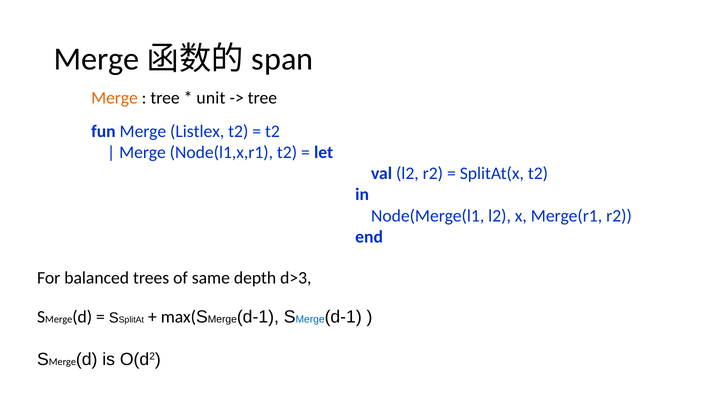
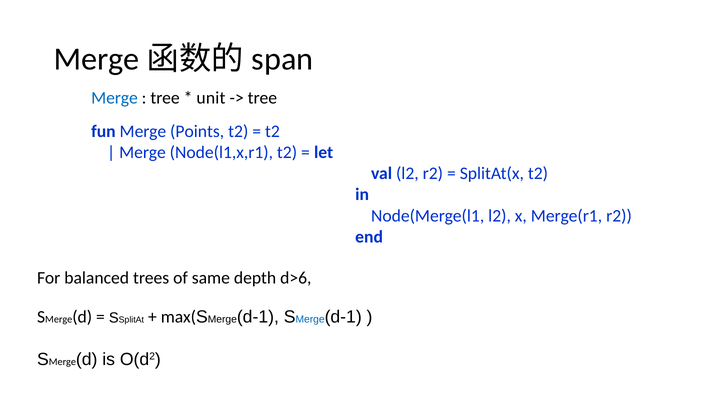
Merge colour: orange -> blue (115, 98)
Listlex: Listlex -> Points (197, 131)
d>3: d>3 -> d>6 (296, 278)
